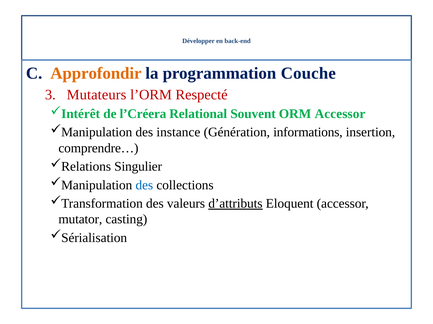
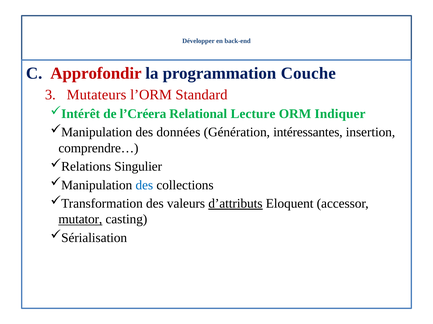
Approfondir colour: orange -> red (96, 73)
Respecté: Respecté -> Standard (201, 95)
Souvent: Souvent -> Lecture (253, 114)
ORM Accessor: Accessor -> Indiquer (340, 114)
instance: instance -> données (178, 133)
informations: informations -> intéressantes (308, 133)
mutator underline: none -> present (80, 220)
